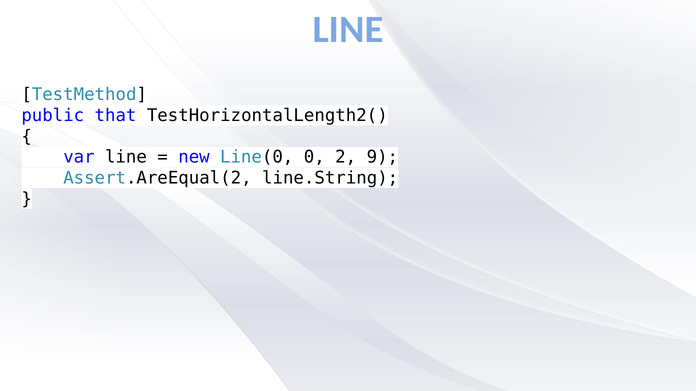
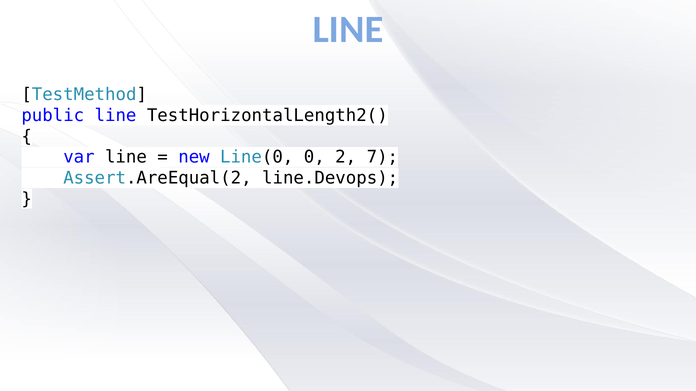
public that: that -> line (116, 116)
9: 9 -> 7 (382, 157)
line.String: line.String -> line.Devops (330, 178)
